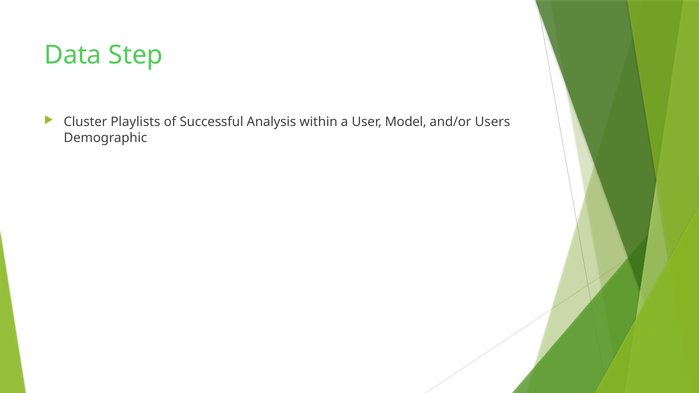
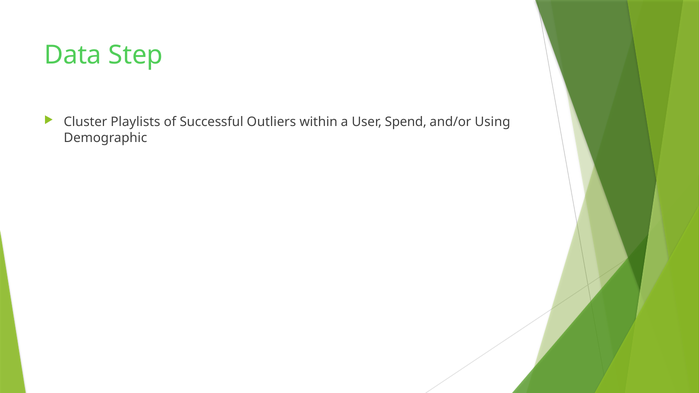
Analysis: Analysis -> Outliers (271, 122)
Model: Model -> Spend (406, 122)
Users: Users -> Using (493, 122)
